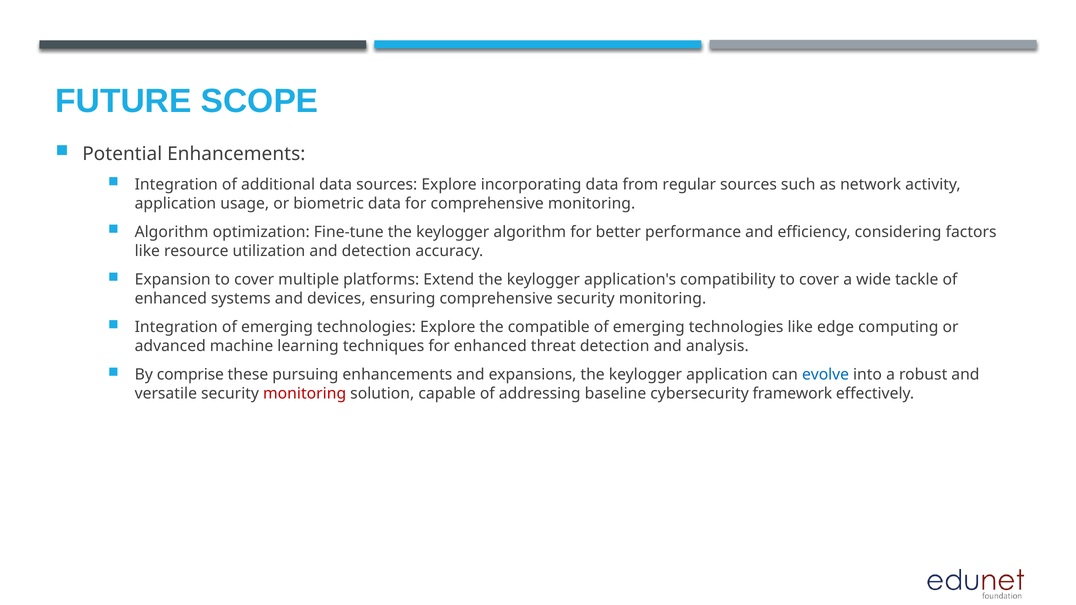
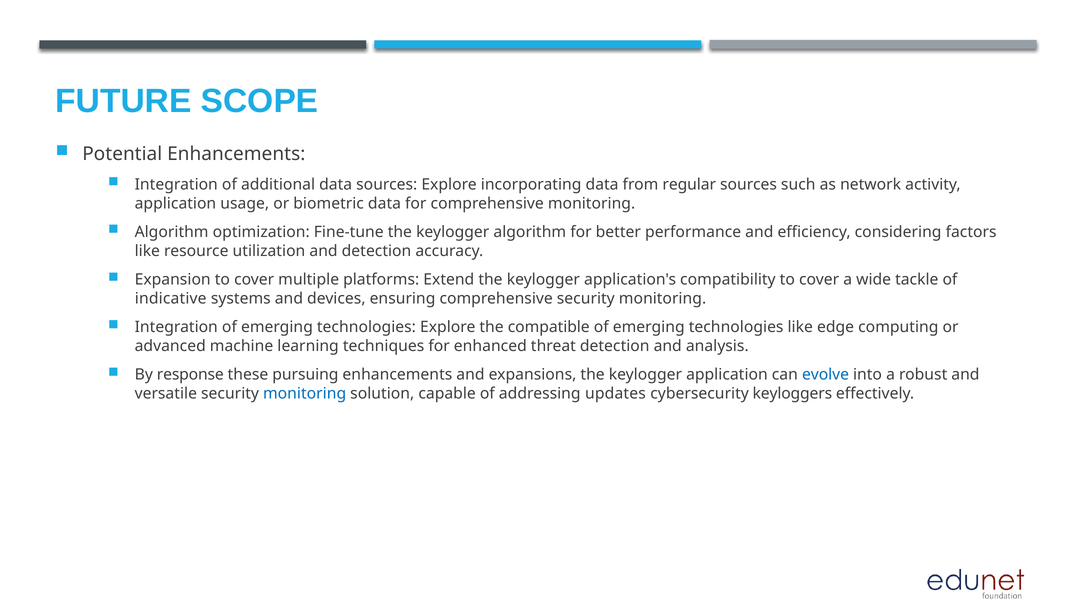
enhanced: enhanced -> indicative (171, 299)
comprise: comprise -> response (190, 375)
monitoring colour: red -> blue (305, 394)
baseline: baseline -> updates (615, 394)
framework: framework -> keyloggers (792, 394)
